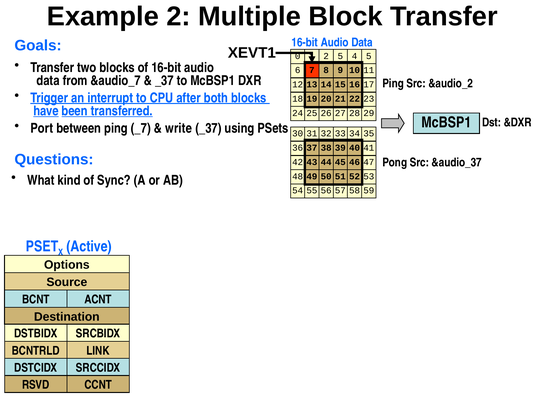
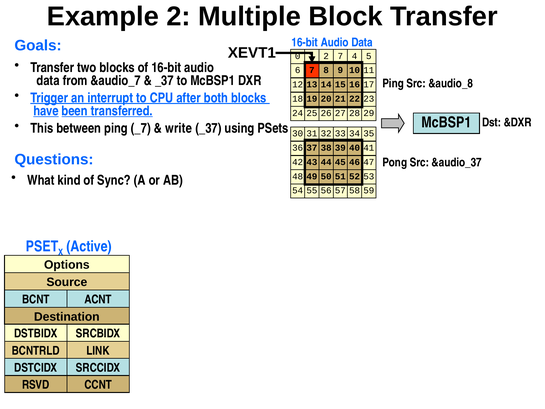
2 5: 5 -> 7 (340, 56)
&audio_2: &audio_2 -> &audio_8 (451, 83)
Port: Port -> This (42, 128)
